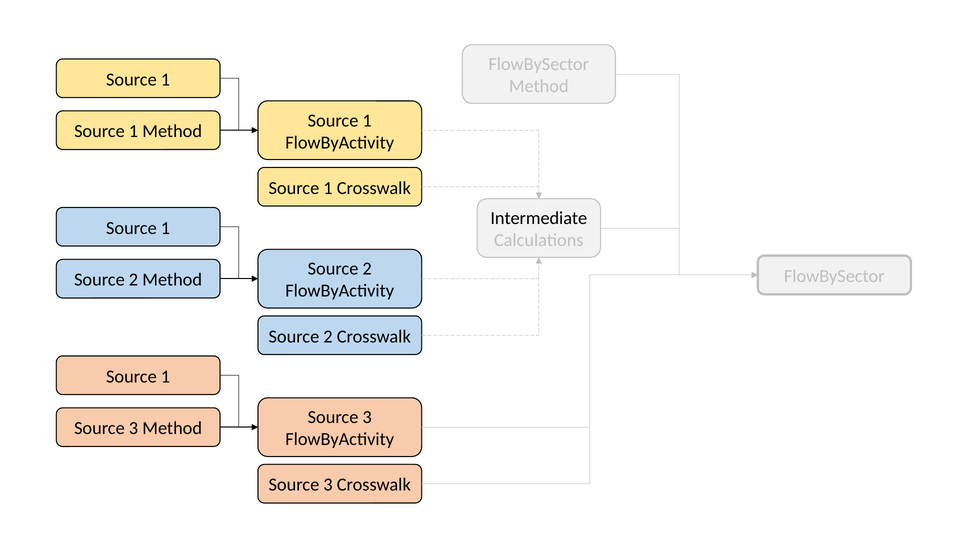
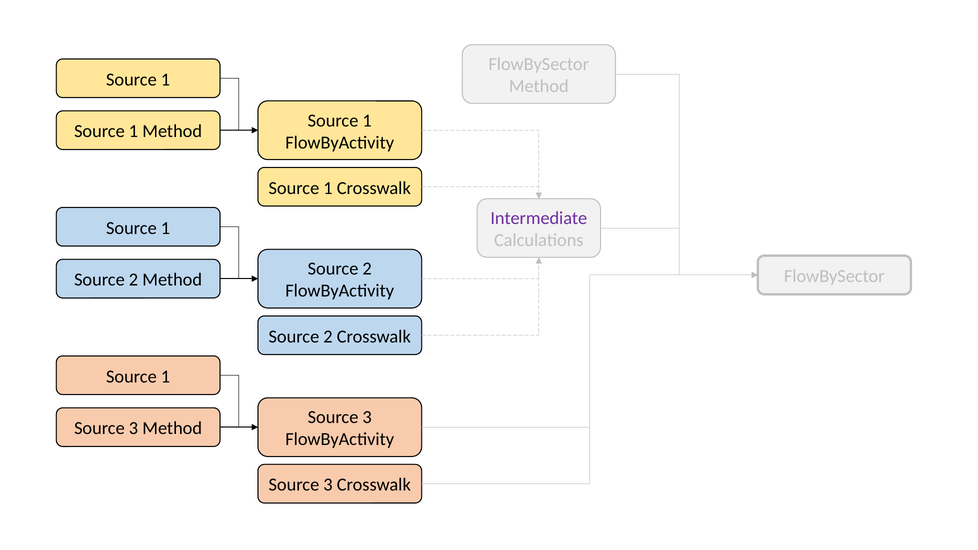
Intermediate colour: black -> purple (539, 218)
